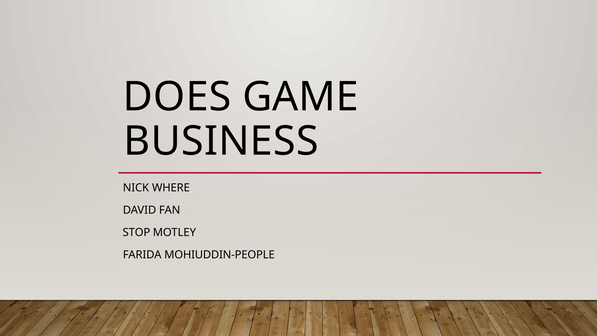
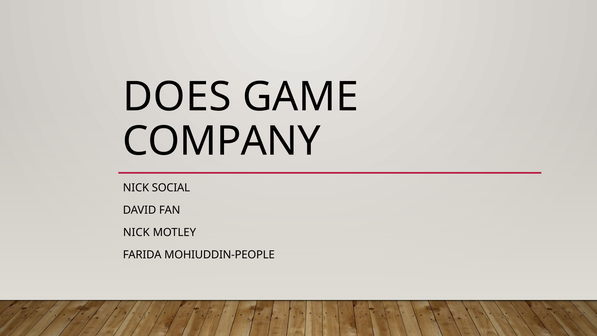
BUSINESS: BUSINESS -> COMPANY (222, 141)
WHERE: WHERE -> SOCIAL (171, 188)
STOP: STOP -> NICK (136, 232)
